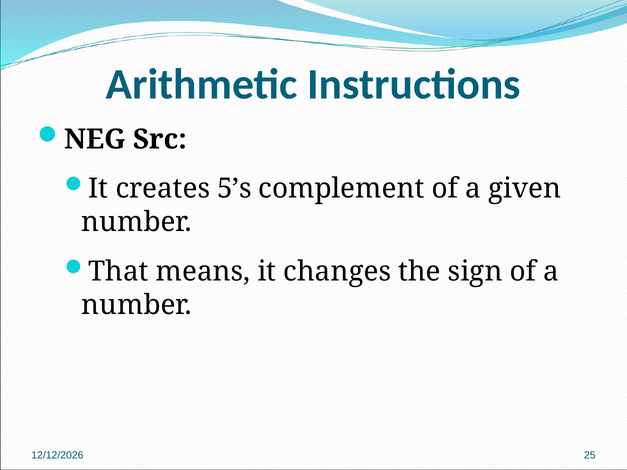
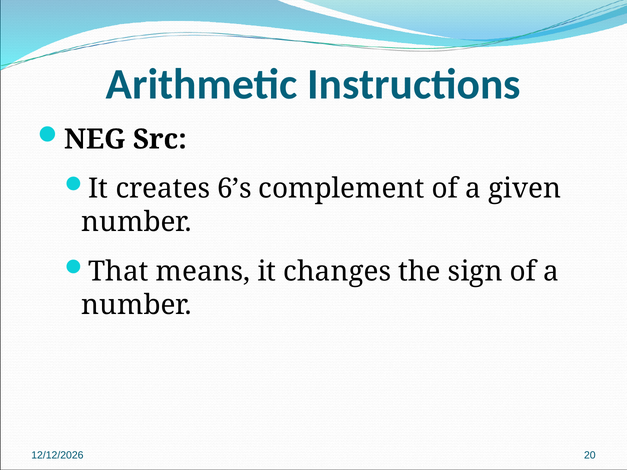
5’s: 5’s -> 6’s (234, 189)
25: 25 -> 20 (590, 455)
